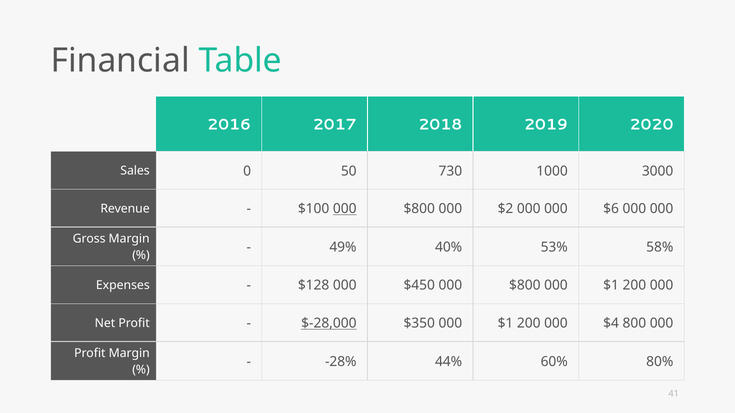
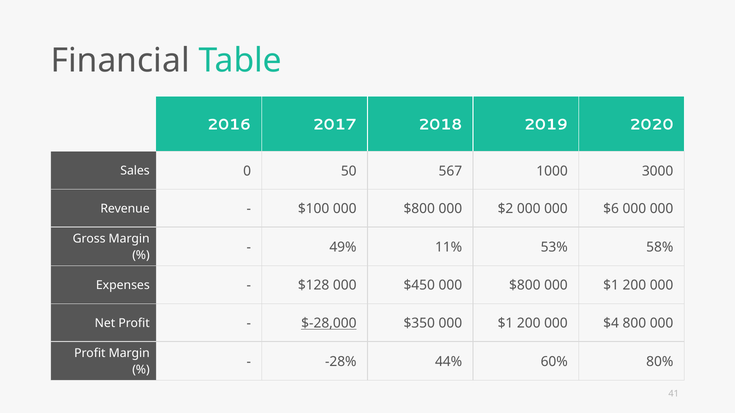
730: 730 -> 567 (450, 171)
000 underline: present -> none (345, 209)
40%: 40% -> 11% (449, 247)
